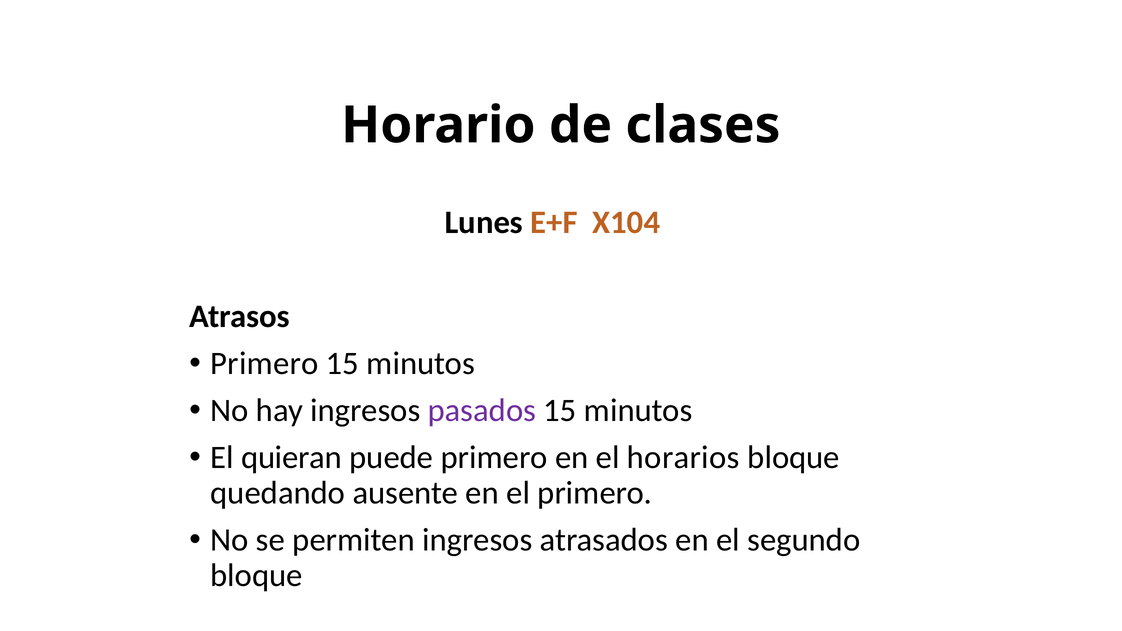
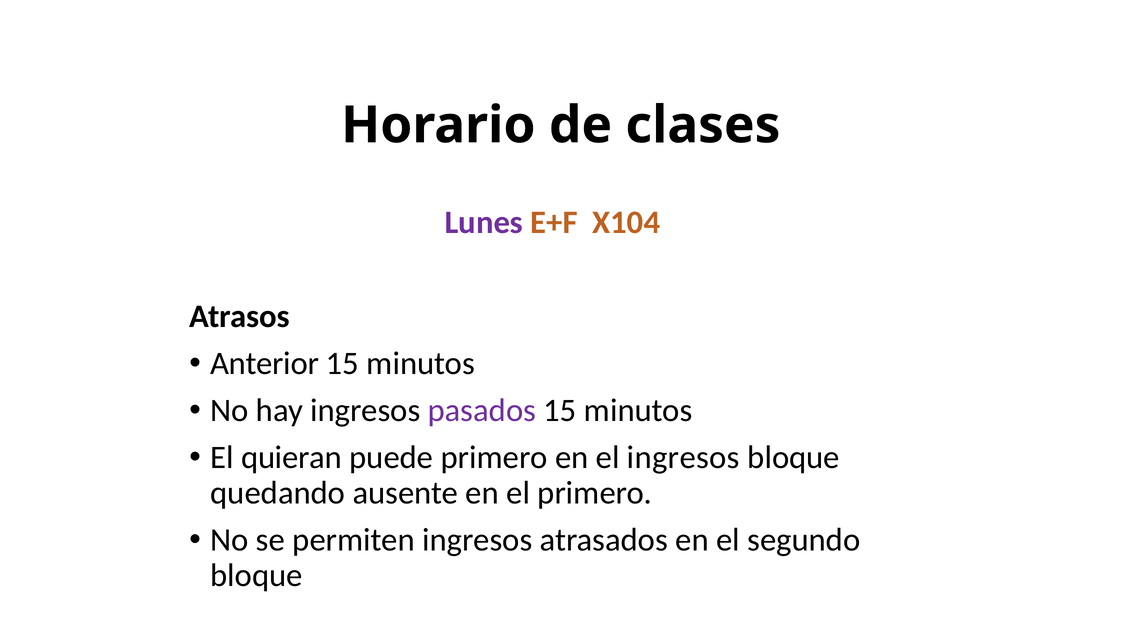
Lunes colour: black -> purple (484, 222)
Primero: Primero -> Anterior (265, 364)
el horarios: horarios -> ingresos (683, 458)
